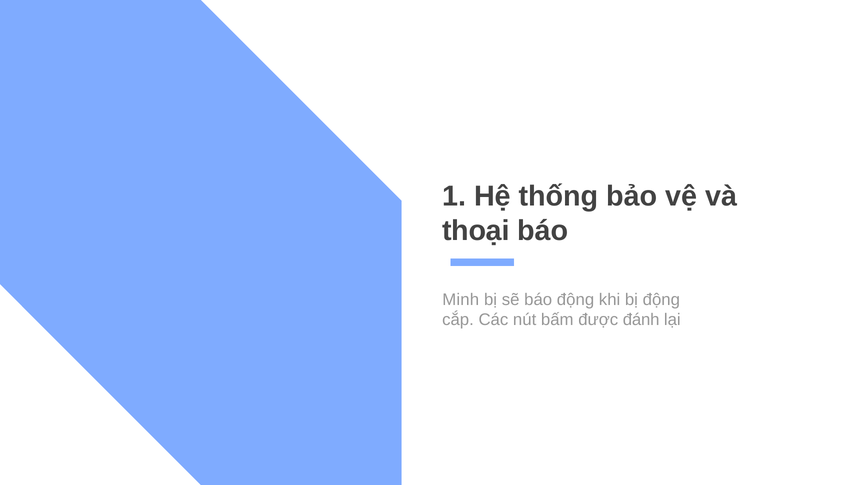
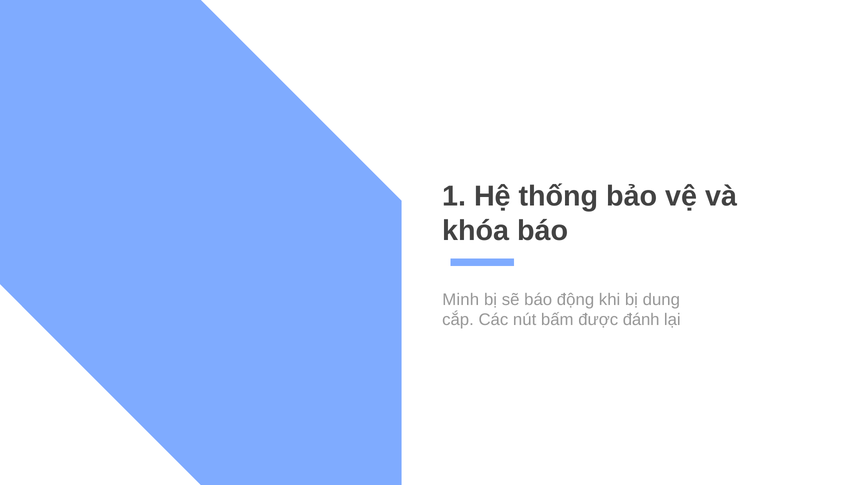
thoại: thoại -> khóa (476, 231)
bị động: động -> dung (661, 300)
